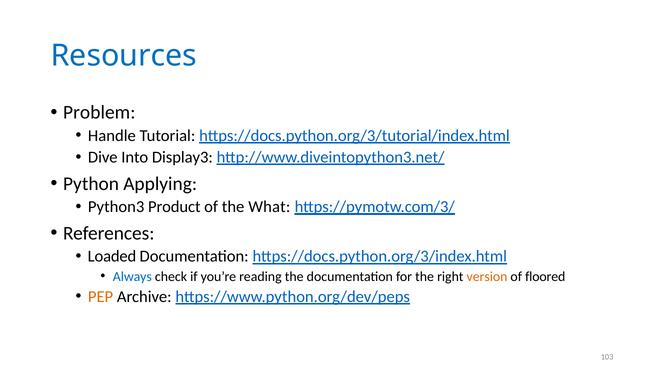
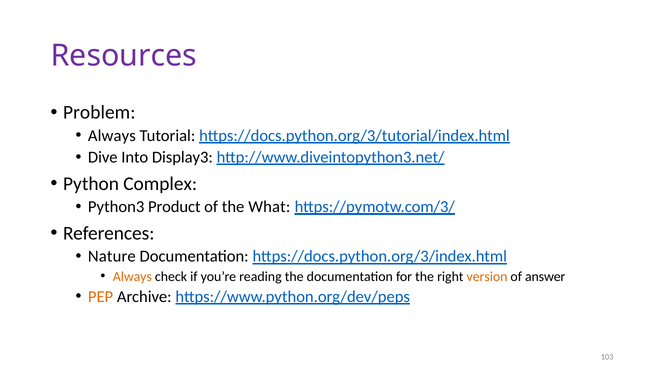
Resources colour: blue -> purple (124, 56)
Handle: Handle -> Always (112, 135)
Applying: Applying -> Complex (160, 183)
Loaded: Loaded -> Nature (112, 256)
Always colour: blue -> orange (132, 276)
floored: floored -> answer (545, 276)
